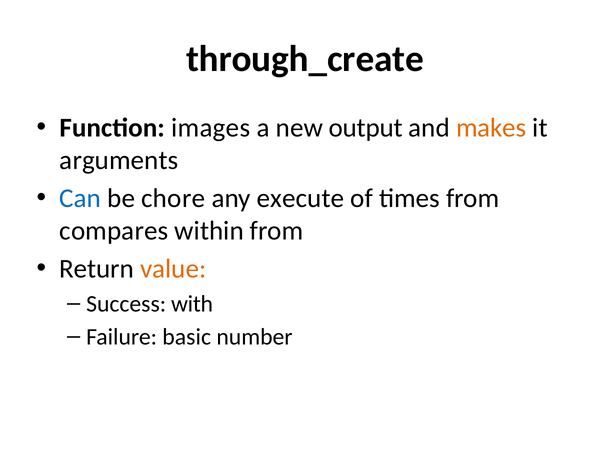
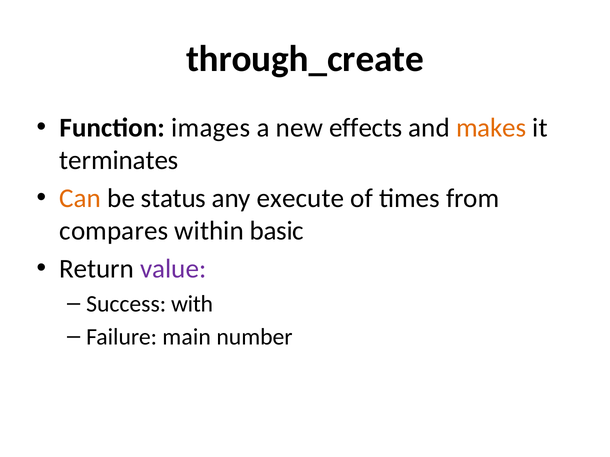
output: output -> effects (366, 128)
arguments: arguments -> terminates (119, 161)
Can colour: blue -> orange (80, 198)
chore: chore -> status (173, 198)
within from: from -> basic (277, 231)
value colour: orange -> purple (173, 269)
basic: basic -> main (187, 337)
